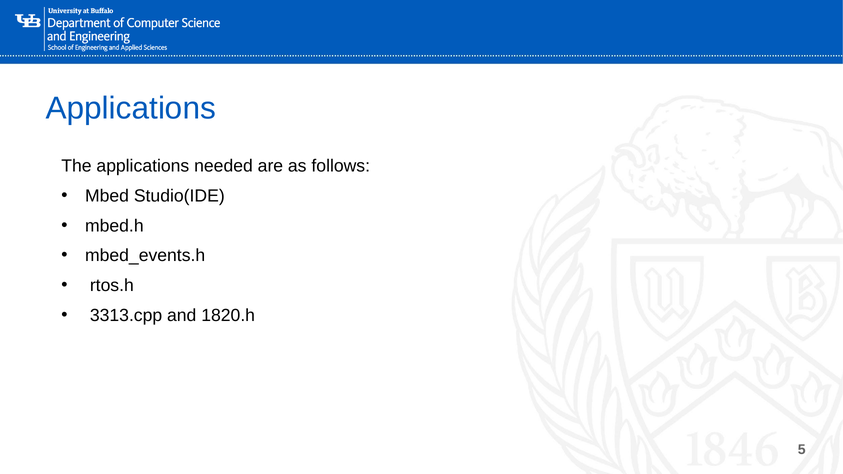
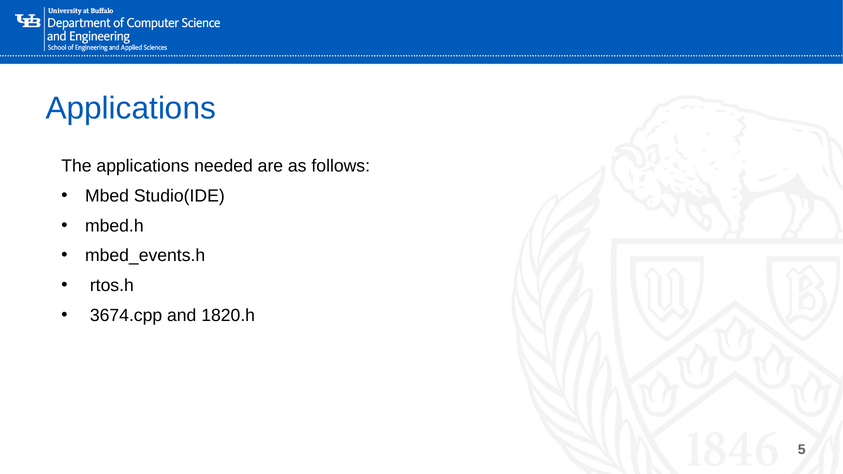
3313.cpp: 3313.cpp -> 3674.cpp (126, 315)
